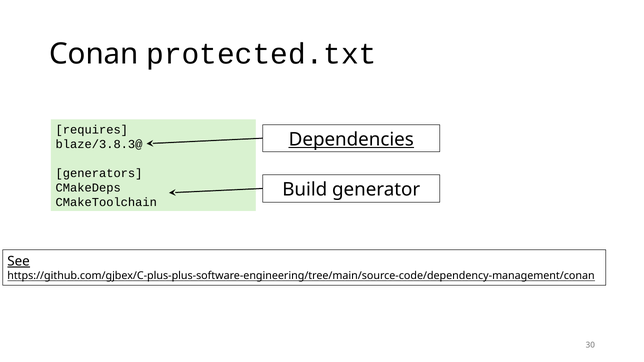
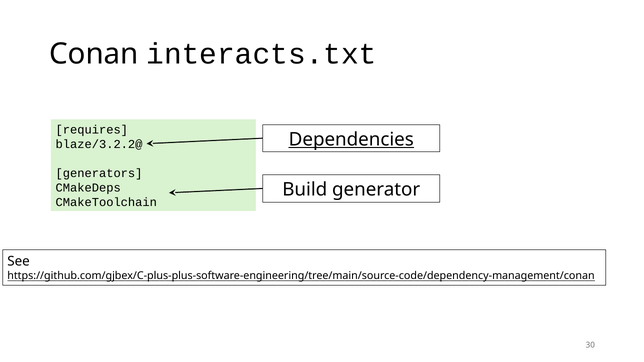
protected.txt: protected.txt -> interacts.txt (261, 54)
blaze/3.8.3@: blaze/3.8.3@ -> blaze/3.2.2@ (99, 144)
See underline: present -> none (19, 262)
